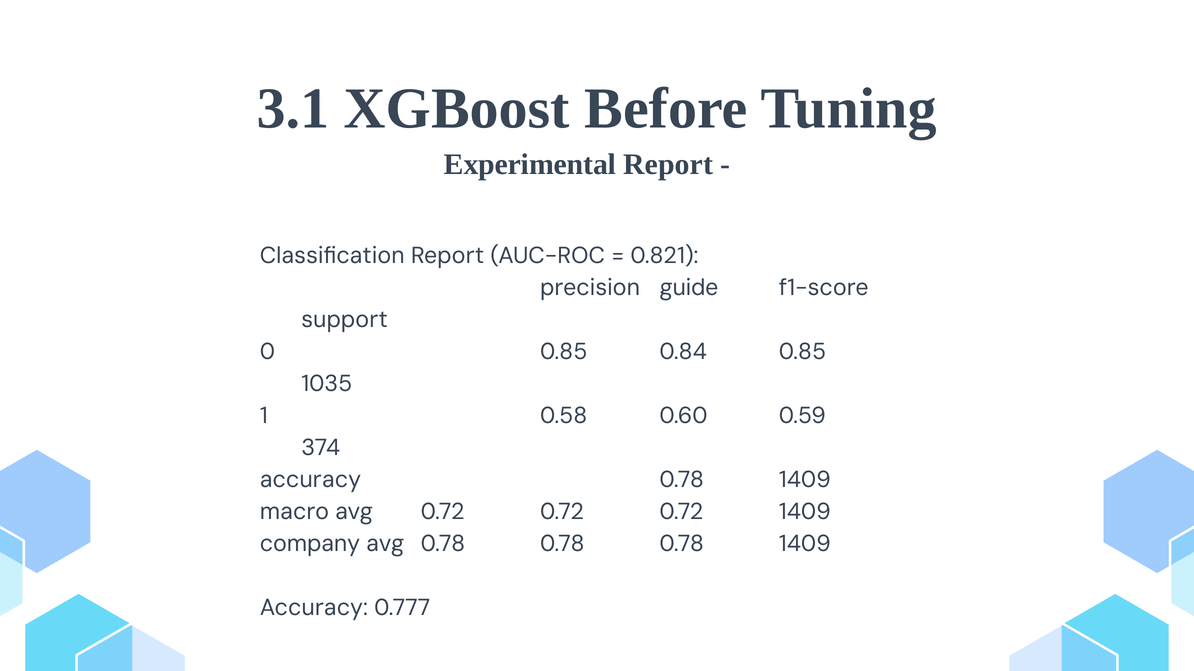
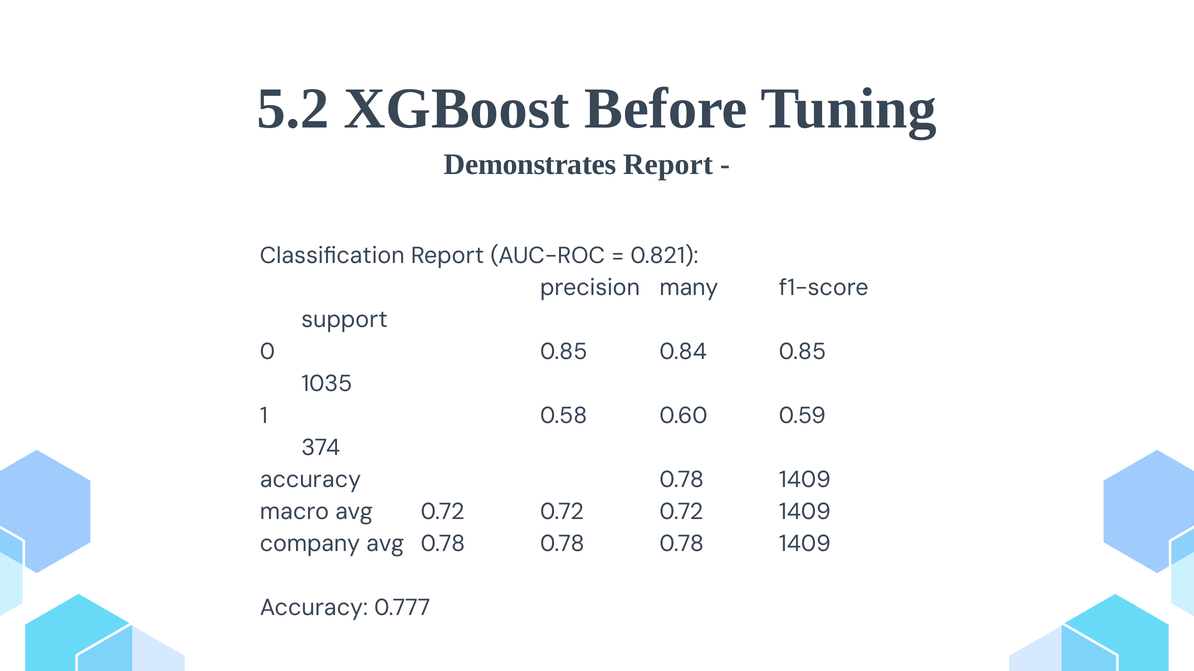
3.1: 3.1 -> 5.2 (293, 109)
Experimental: Experimental -> Demonstrates (530, 165)
guide: guide -> many (689, 288)
